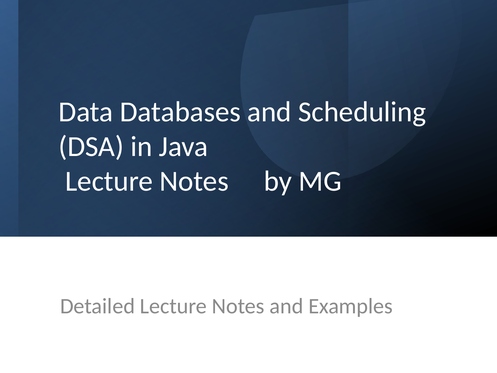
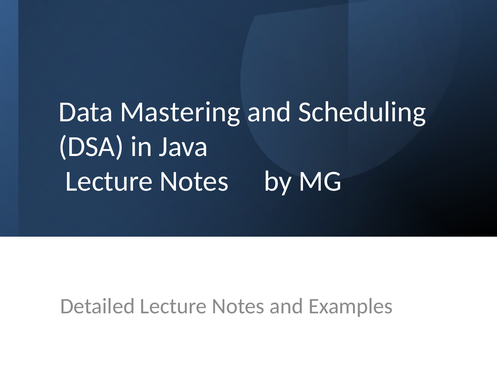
Databases: Databases -> Mastering (180, 112)
